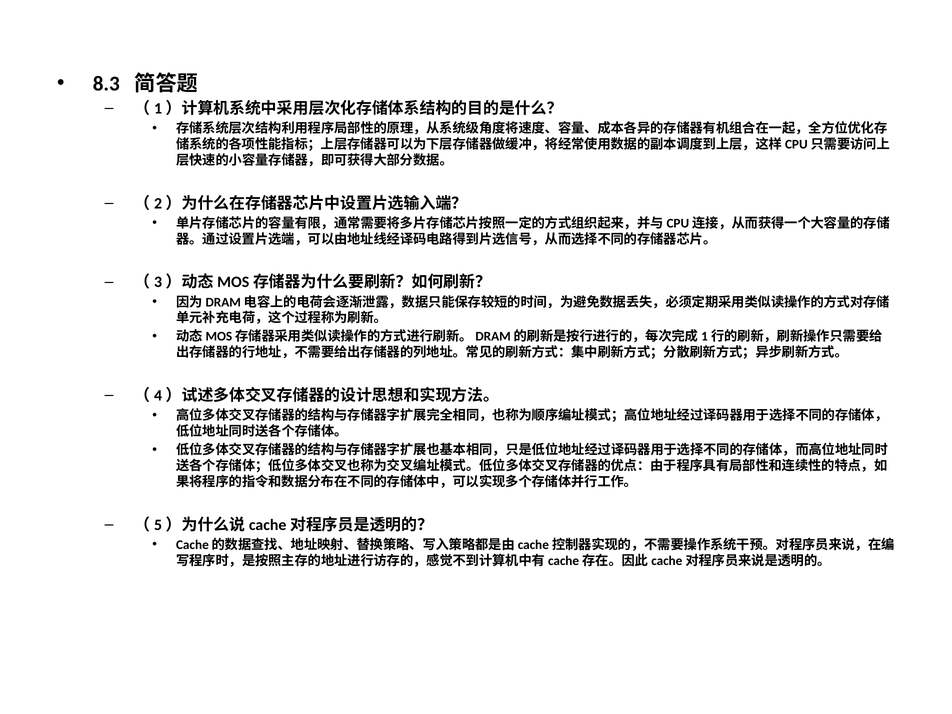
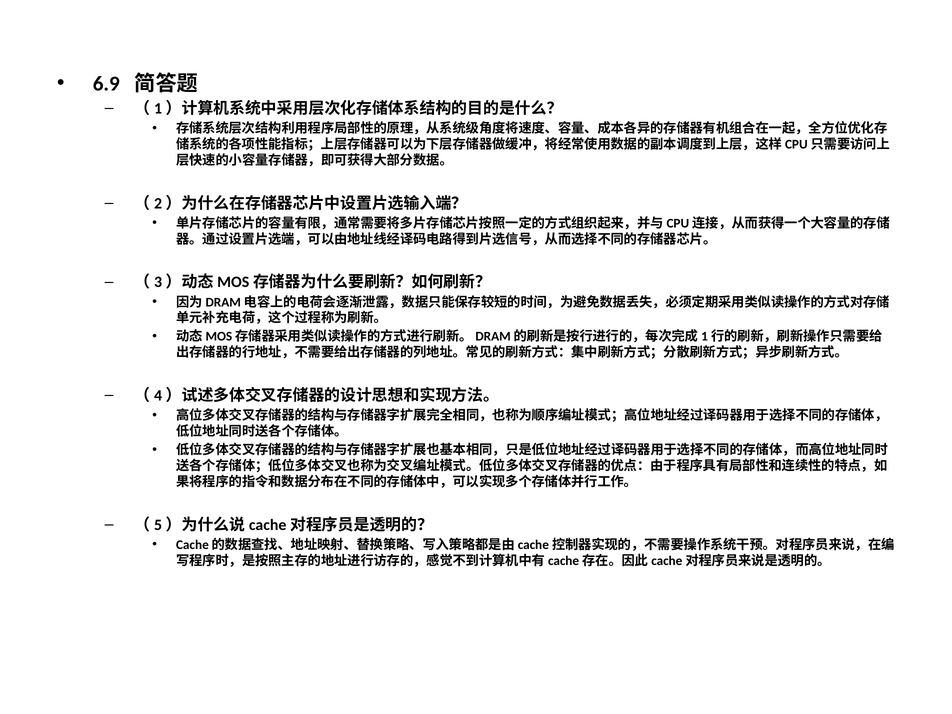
8.3: 8.3 -> 6.9 (106, 84)
